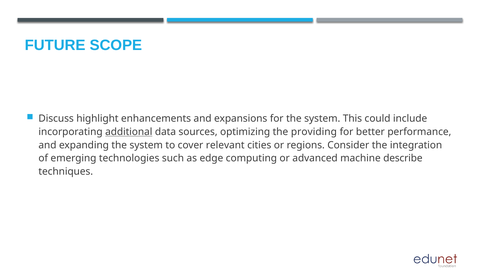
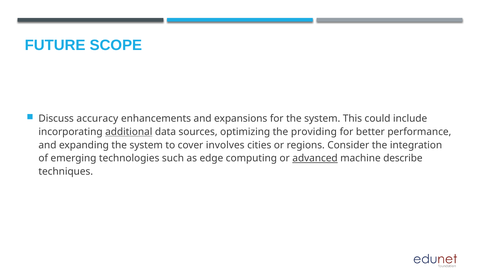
highlight: highlight -> accuracy (97, 119)
relevant: relevant -> involves (225, 145)
advanced underline: none -> present (315, 158)
